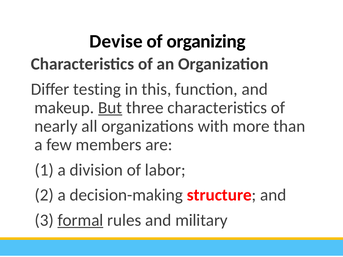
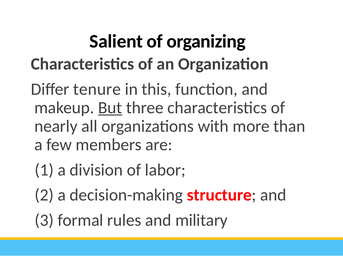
Devise: Devise -> Salient (116, 41)
testing: testing -> tenure (97, 89)
formal underline: present -> none (80, 220)
